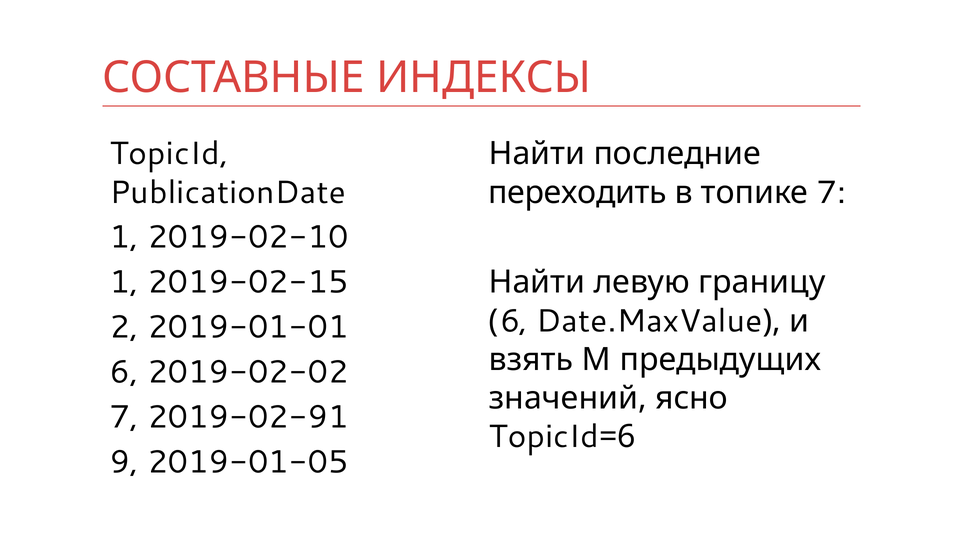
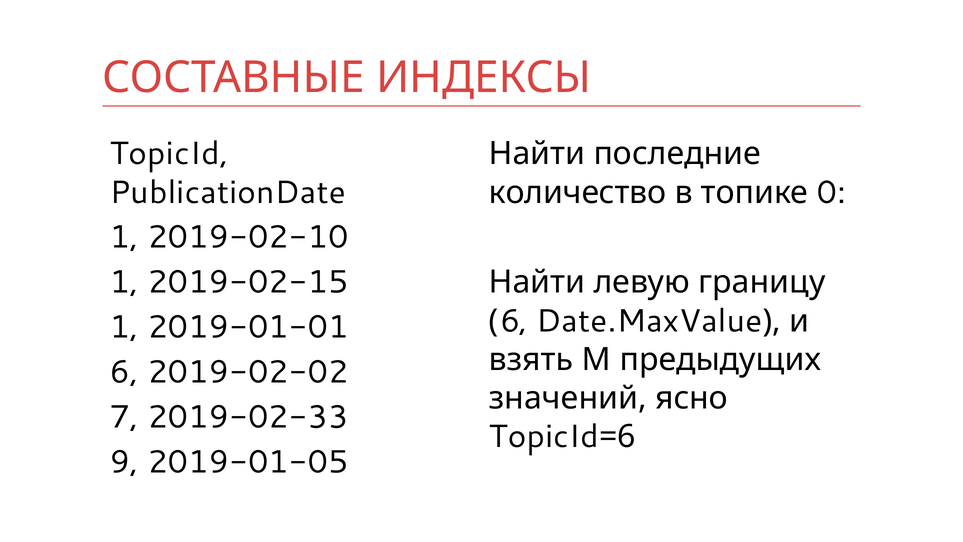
переходить: переходить -> количество (578, 192)
топике 7: 7 -> 0 (831, 192)
2: 2 -> 1 (124, 327)
2019-02-91: 2019-02-91 -> 2019-02-33 (248, 417)
